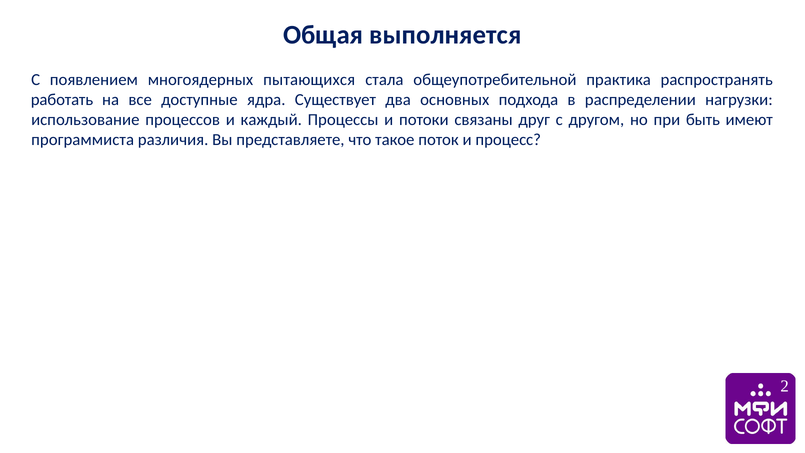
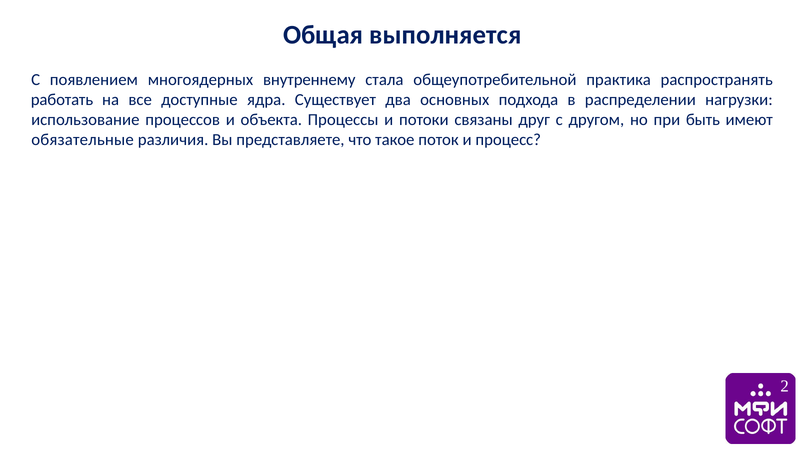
пытающихся: пытающихся -> внутреннему (309, 79)
каждый: каждый -> объекта (271, 120)
программиста: программиста -> обязательные (83, 140)
